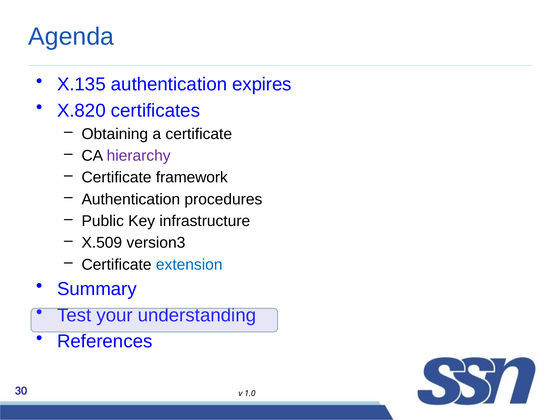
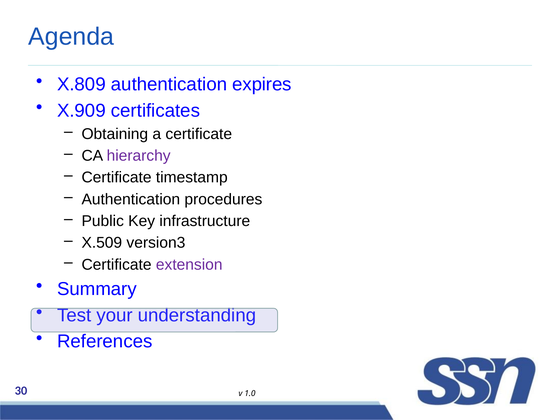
X.135: X.135 -> X.809 (81, 84)
X.820: X.820 -> X.909 (81, 111)
framework: framework -> timestamp (192, 178)
extension colour: blue -> purple (189, 265)
